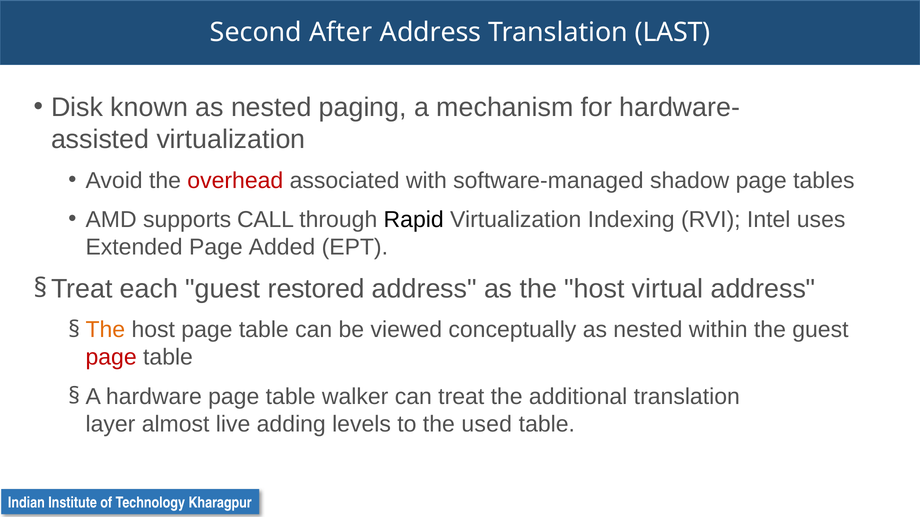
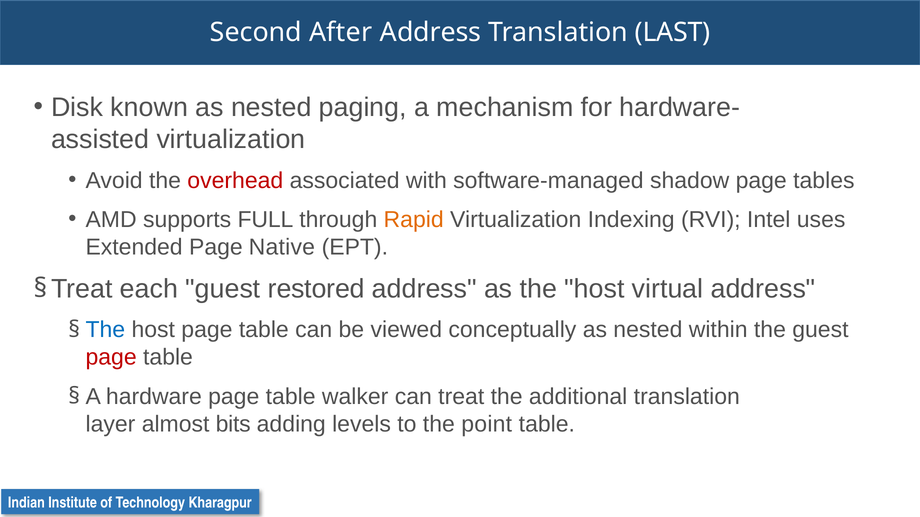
CALL: CALL -> FULL (265, 220)
Rapid colour: black -> orange (414, 220)
Added: Added -> Native (282, 247)
The colour: orange -> blue (105, 330)
live: live -> bits (233, 424)
used: used -> point (487, 424)
